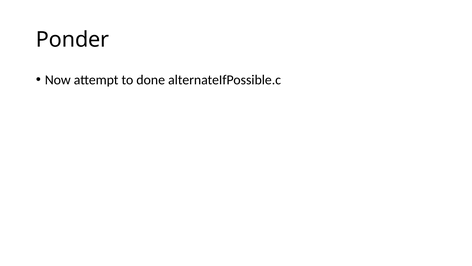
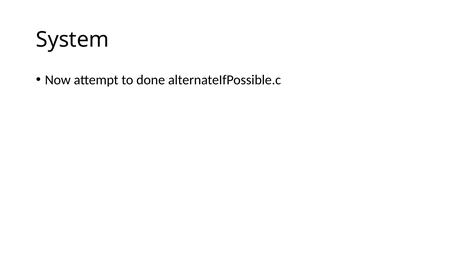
Ponder: Ponder -> System (73, 40)
